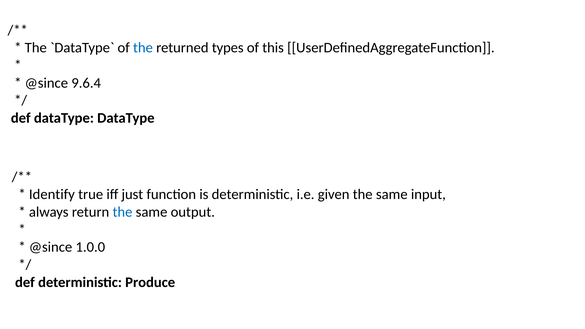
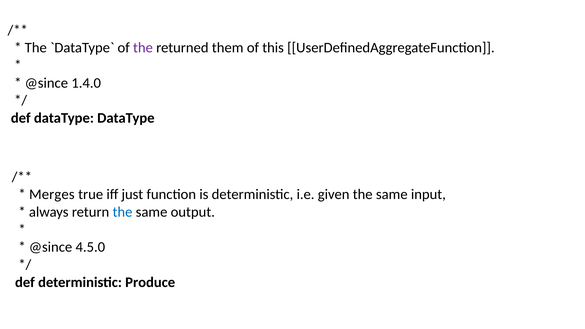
the colour: blue -> purple (143, 48)
types: types -> them (228, 48)
9.6.4: 9.6.4 -> 1.4.0 (86, 83)
Identify: Identify -> Merges (52, 195)
1.0.0: 1.0.0 -> 4.5.0 (90, 247)
